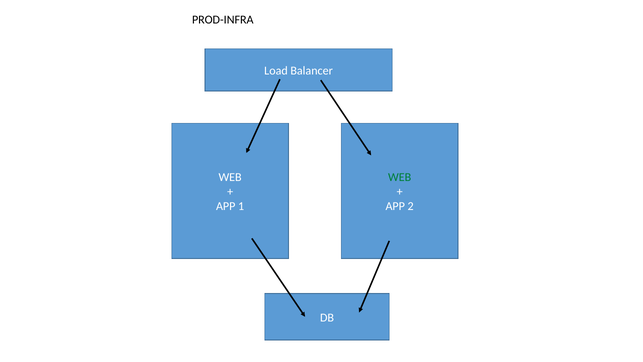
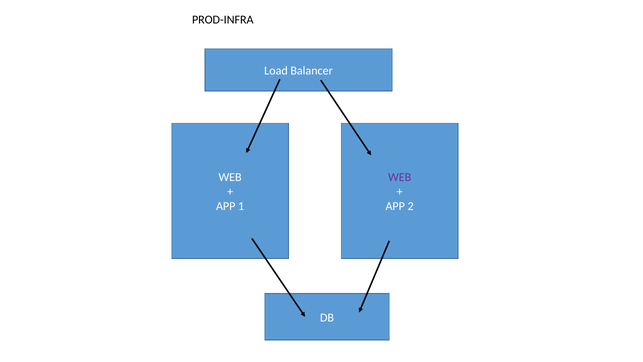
WEB colour: green -> purple (400, 177)
